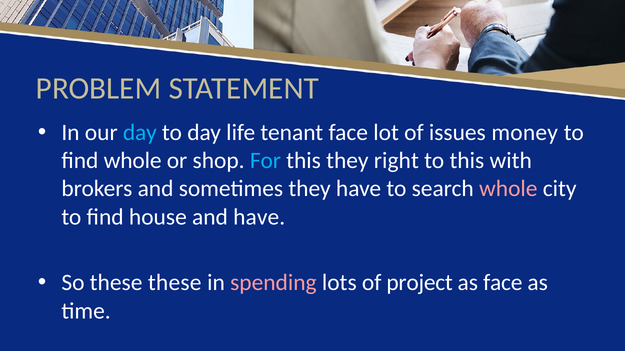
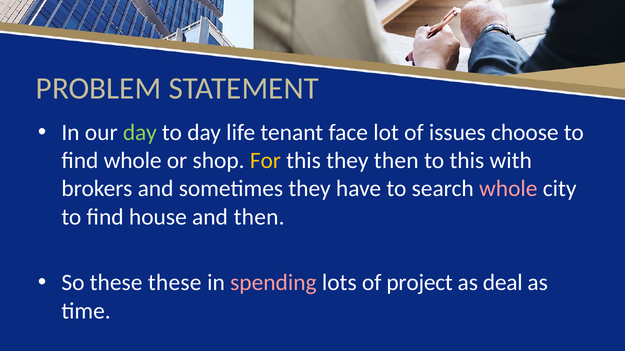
day colour: light blue -> light green (140, 133)
money: money -> choose (525, 133)
For colour: light blue -> yellow (265, 161)
they right: right -> then (396, 161)
and have: have -> then (259, 217)
as face: face -> deal (503, 283)
